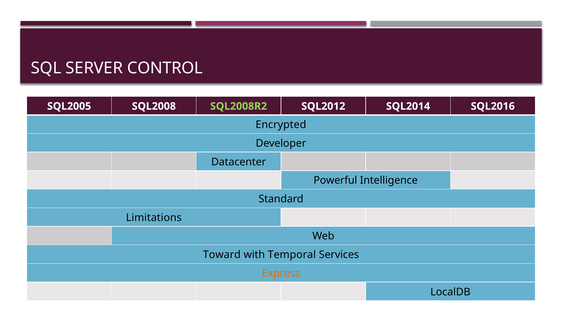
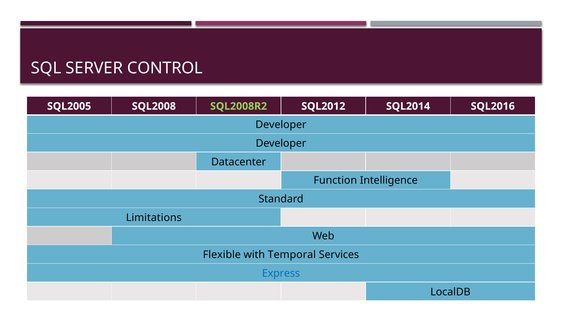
Encrypted: Encrypted -> Developer (281, 125)
Powerful: Powerful -> Function (335, 181)
Toward: Toward -> Flexible (222, 255)
Express colour: orange -> blue (281, 273)
